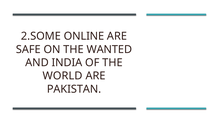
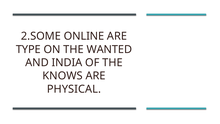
SAFE: SAFE -> TYPE (28, 49)
WORLD: WORLD -> KNOWS (63, 76)
PAKISTAN: PAKISTAN -> PHYSICAL (74, 89)
